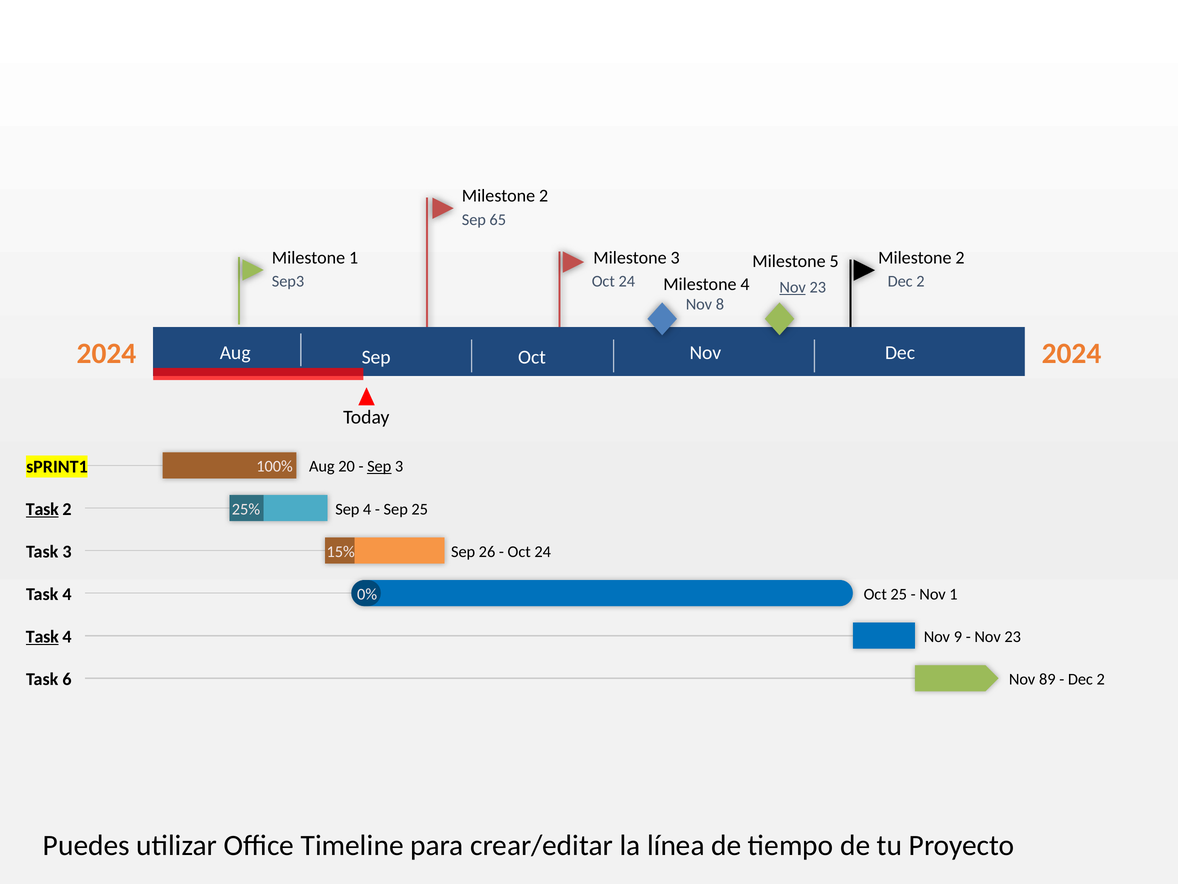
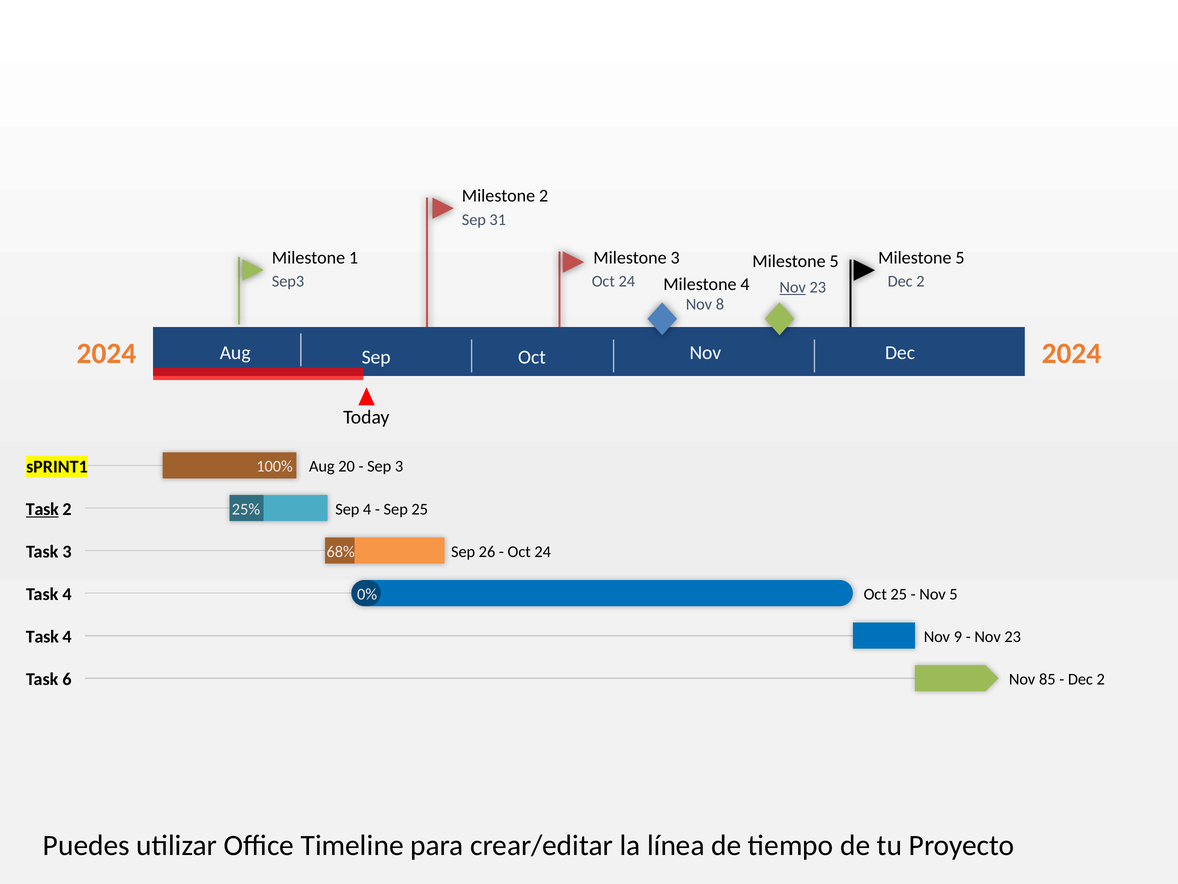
65: 65 -> 31 (498, 219)
2: 2 -> 5 (960, 257)
Sep underline: present -> none (379, 466)
15%: 15% -> 68% (341, 551)
Nov 1: 1 -> 5 (953, 594)
Task underline: present -> none (42, 637)
89: 89 -> 85 (1047, 679)
